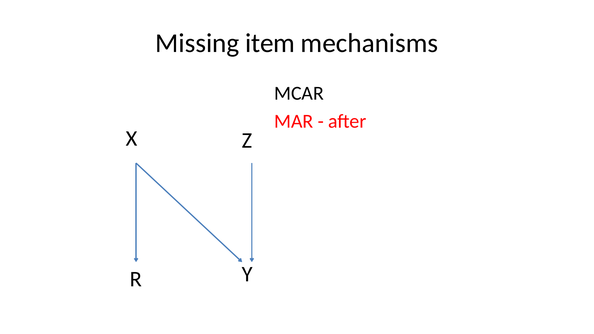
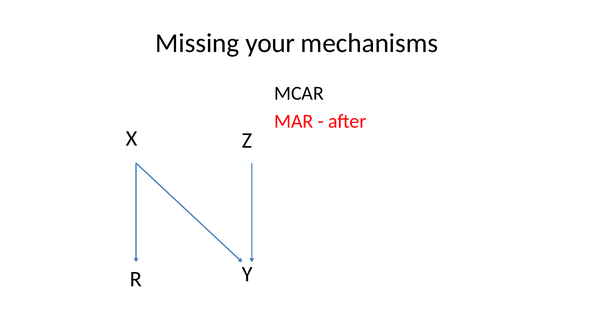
item: item -> your (270, 43)
